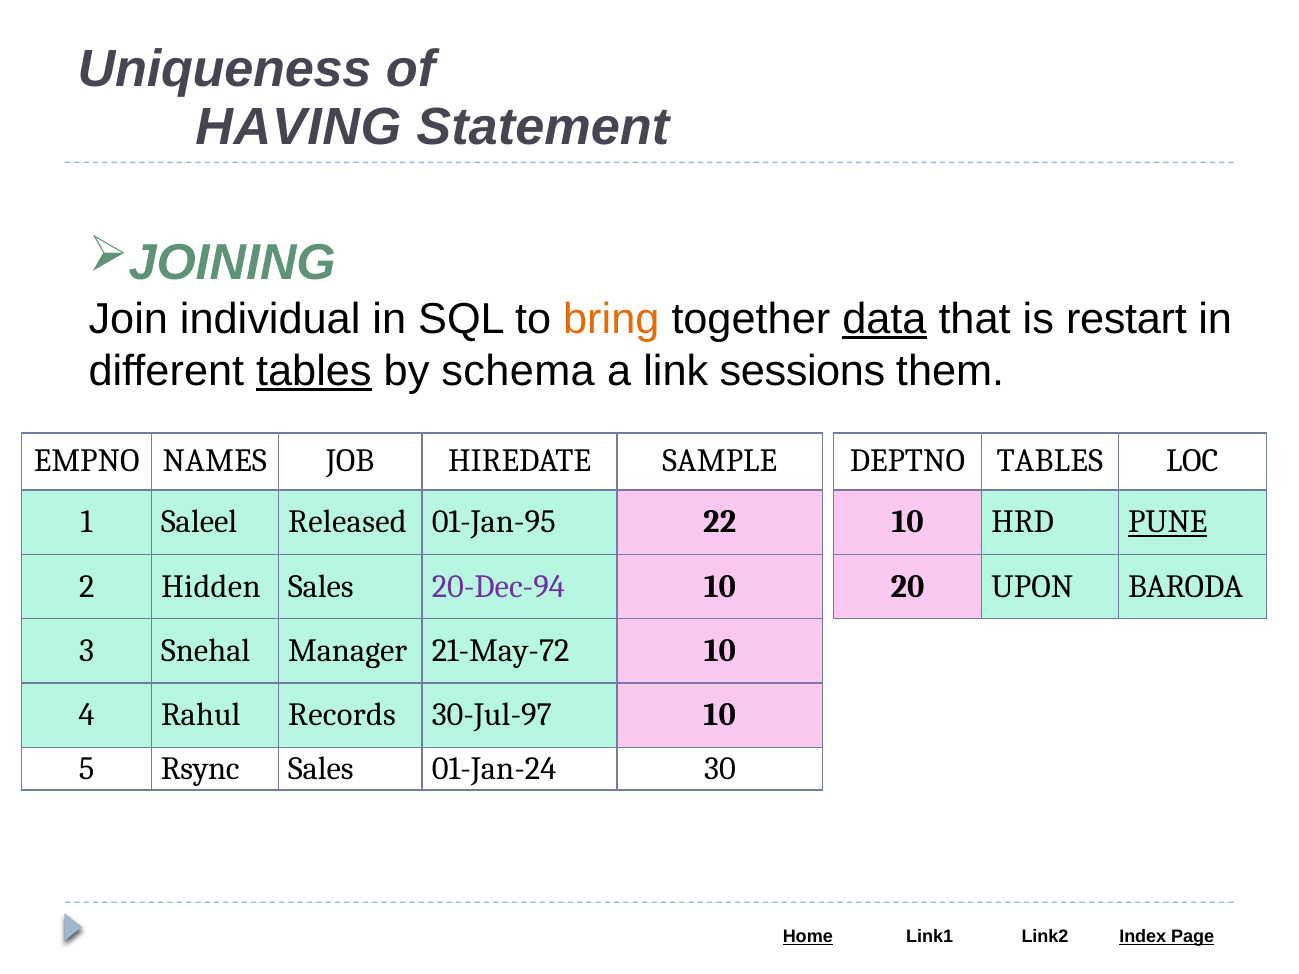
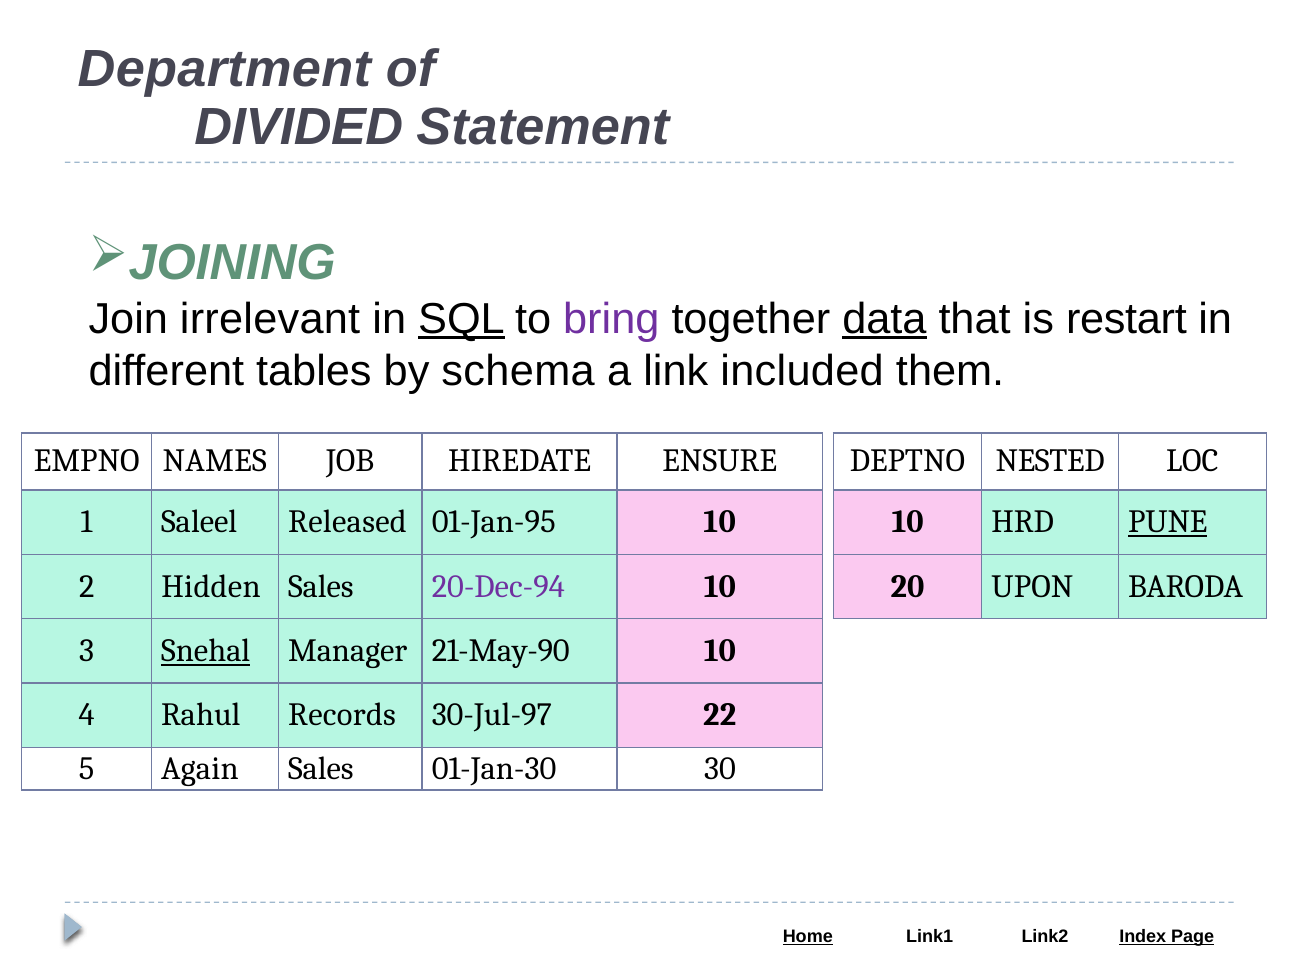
Uniqueness: Uniqueness -> Department (224, 69)
HAVING: HAVING -> DIVIDED (299, 128)
individual: individual -> irrelevant (270, 319)
SQL underline: none -> present (461, 319)
bring colour: orange -> purple (611, 319)
tables underline: present -> none (314, 371)
sessions: sessions -> included (802, 371)
SAMPLE: SAMPLE -> ENSURE (720, 461)
DEPTNO TABLES: TABLES -> NESTED (1050, 461)
01-Jan-95 22: 22 -> 10 (720, 522)
Snehal underline: none -> present (206, 651)
21-May-72: 21-May-72 -> 21-May-90 (501, 651)
30-Jul-97 10: 10 -> 22 (720, 715)
Rsync: Rsync -> Again (200, 769)
01-Jan-24: 01-Jan-24 -> 01-Jan-30 (494, 769)
